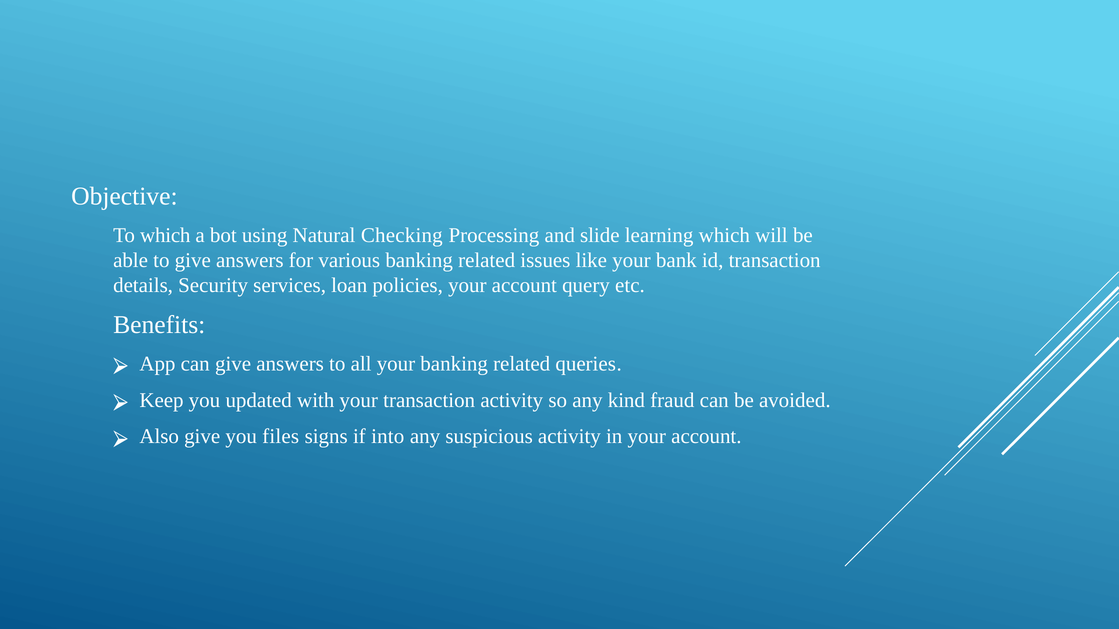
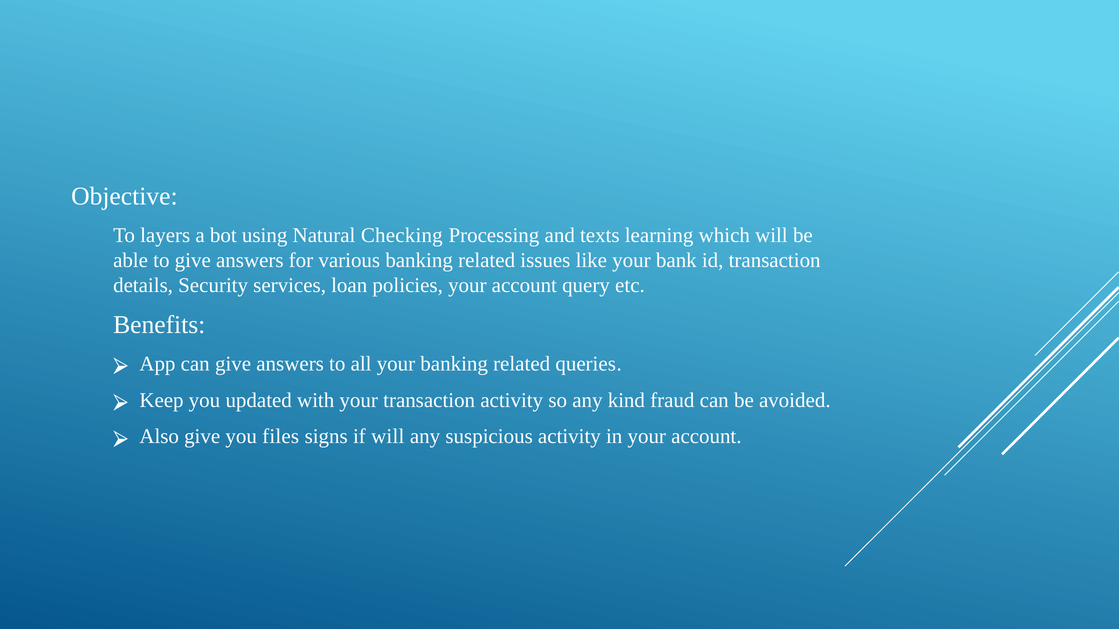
To which: which -> layers (165, 235)
slide: slide -> texts (600, 235)
if into: into -> will (388, 437)
